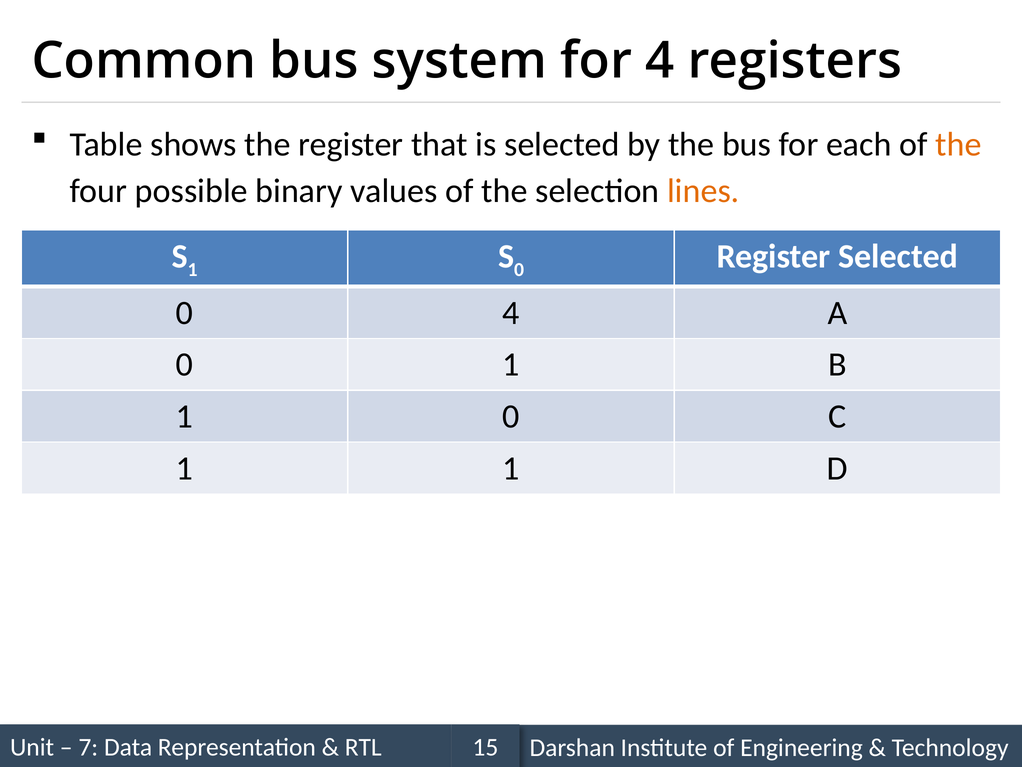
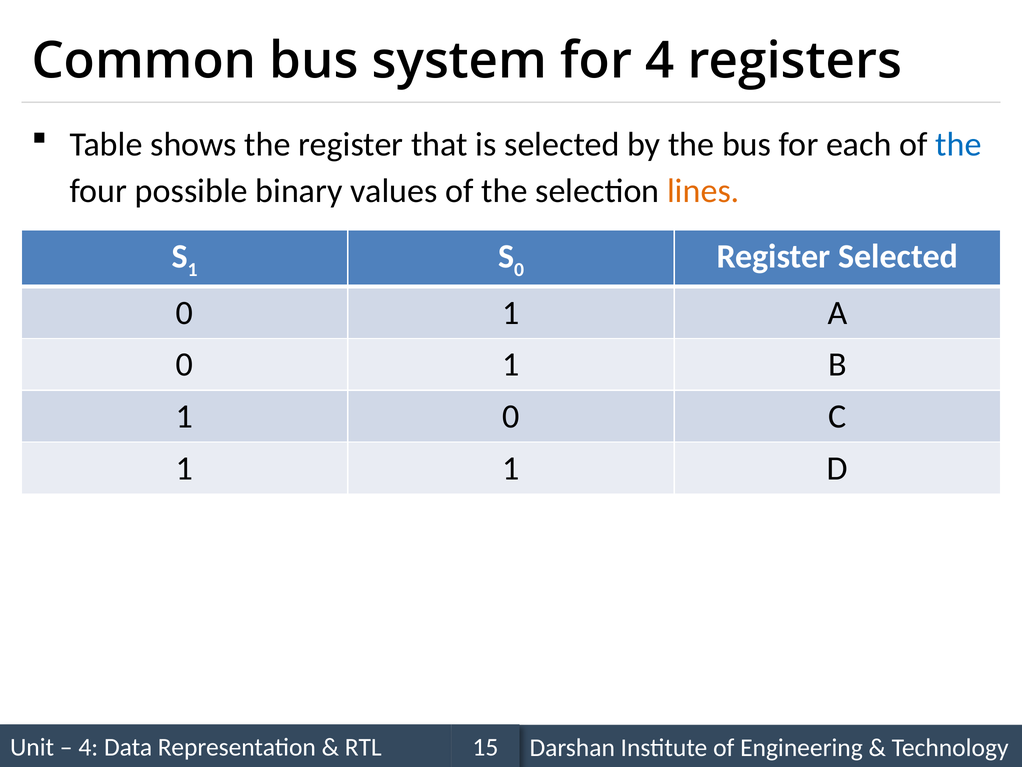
the colour: orange -> blue (958, 144)
4: 4 -> 1 (511, 313)
7: 7 -> 4 (88, 747)
